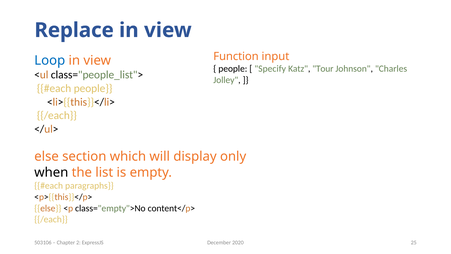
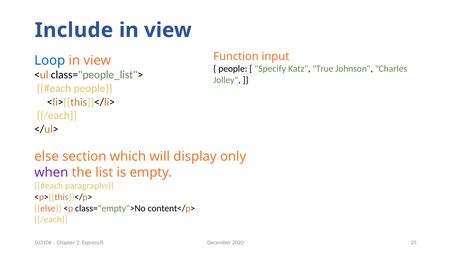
Replace: Replace -> Include (74, 30)
Tour: Tour -> True (323, 69)
when colour: black -> purple (51, 172)
